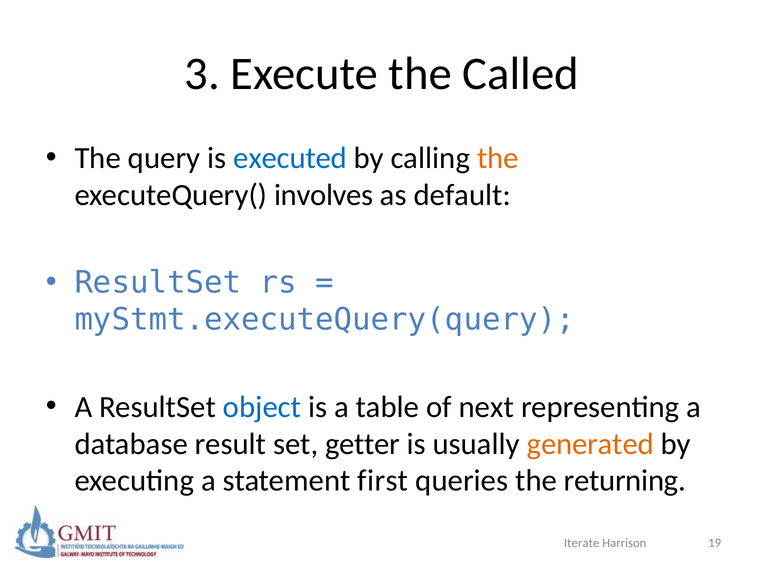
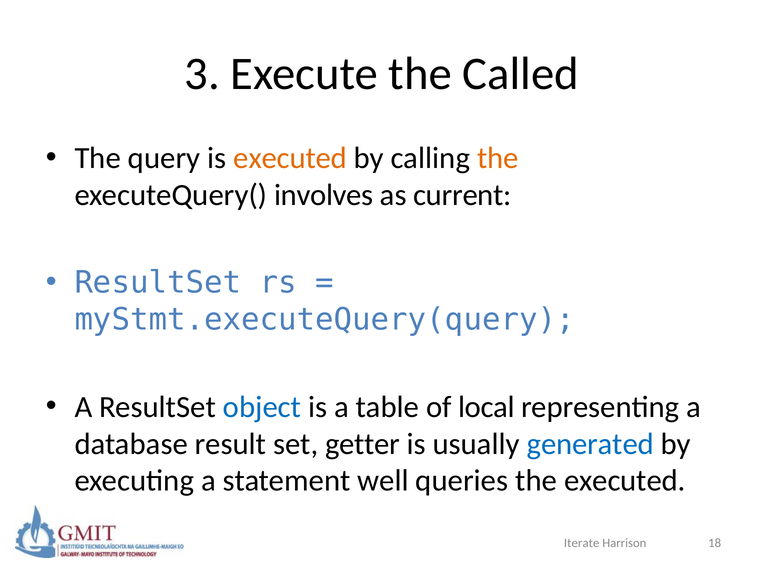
executed colour: blue -> orange (290, 158)
default: default -> current (462, 195)
next: next -> local (487, 407)
generated colour: orange -> blue (590, 444)
first: first -> well (383, 481)
the returning: returning -> executed (625, 481)
19: 19 -> 18 (715, 543)
